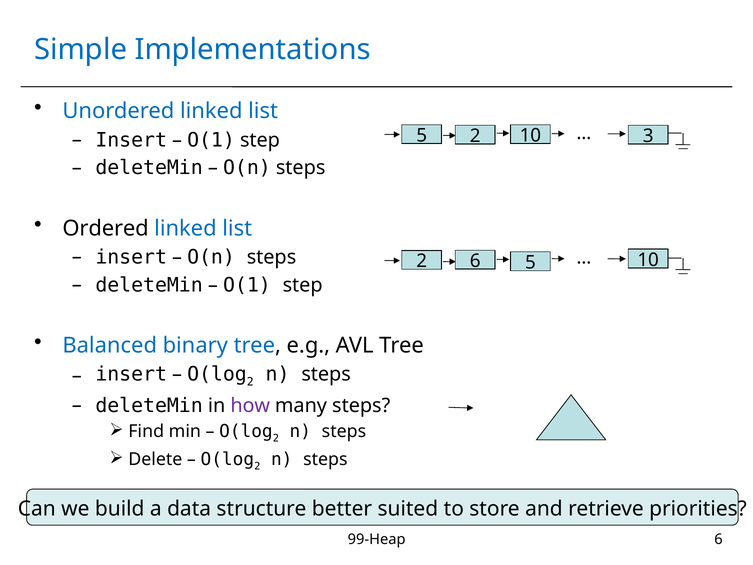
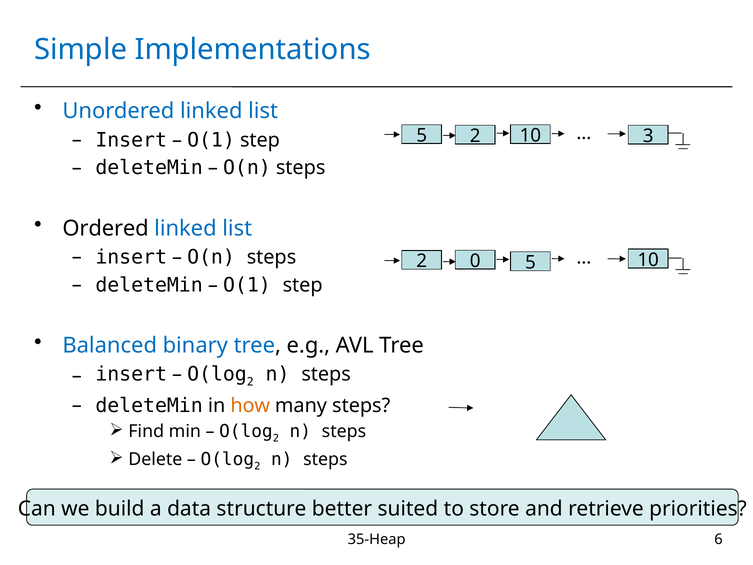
2 6: 6 -> 0 (475, 261)
how colour: purple -> orange (250, 405)
99-Heap: 99-Heap -> 35-Heap (377, 539)
